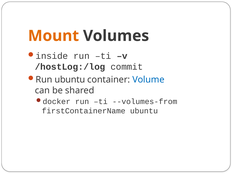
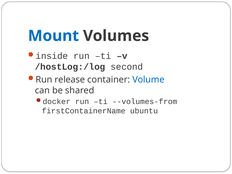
Mount colour: orange -> blue (53, 36)
commit: commit -> second (127, 67)
Run ubuntu: ubuntu -> release (70, 80)
